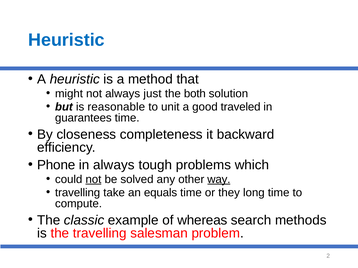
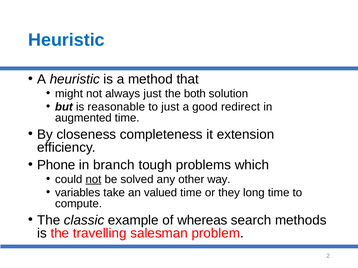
to unit: unit -> just (170, 107)
traveled: traveled -> redirect (240, 107)
guarantees: guarantees -> augmented (83, 118)
backward: backward -> extension (246, 135)
in always: always -> branch (114, 165)
way underline: present -> none (219, 180)
travelling: travelling -> variables (78, 193)
equals: equals -> valued (161, 193)
